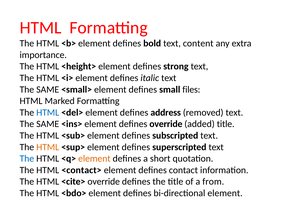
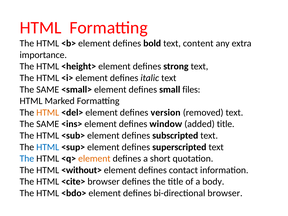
HTML colour: blue -> orange (48, 112)
address: address -> version (166, 112)
defines override: override -> window (166, 124)
HTML colour: orange -> blue (48, 147)
<contact>: <contact> -> <without> (82, 170)
<cite> override: override -> browser (104, 182)
from: from -> body (213, 182)
bi-directional element: element -> browser (225, 193)
